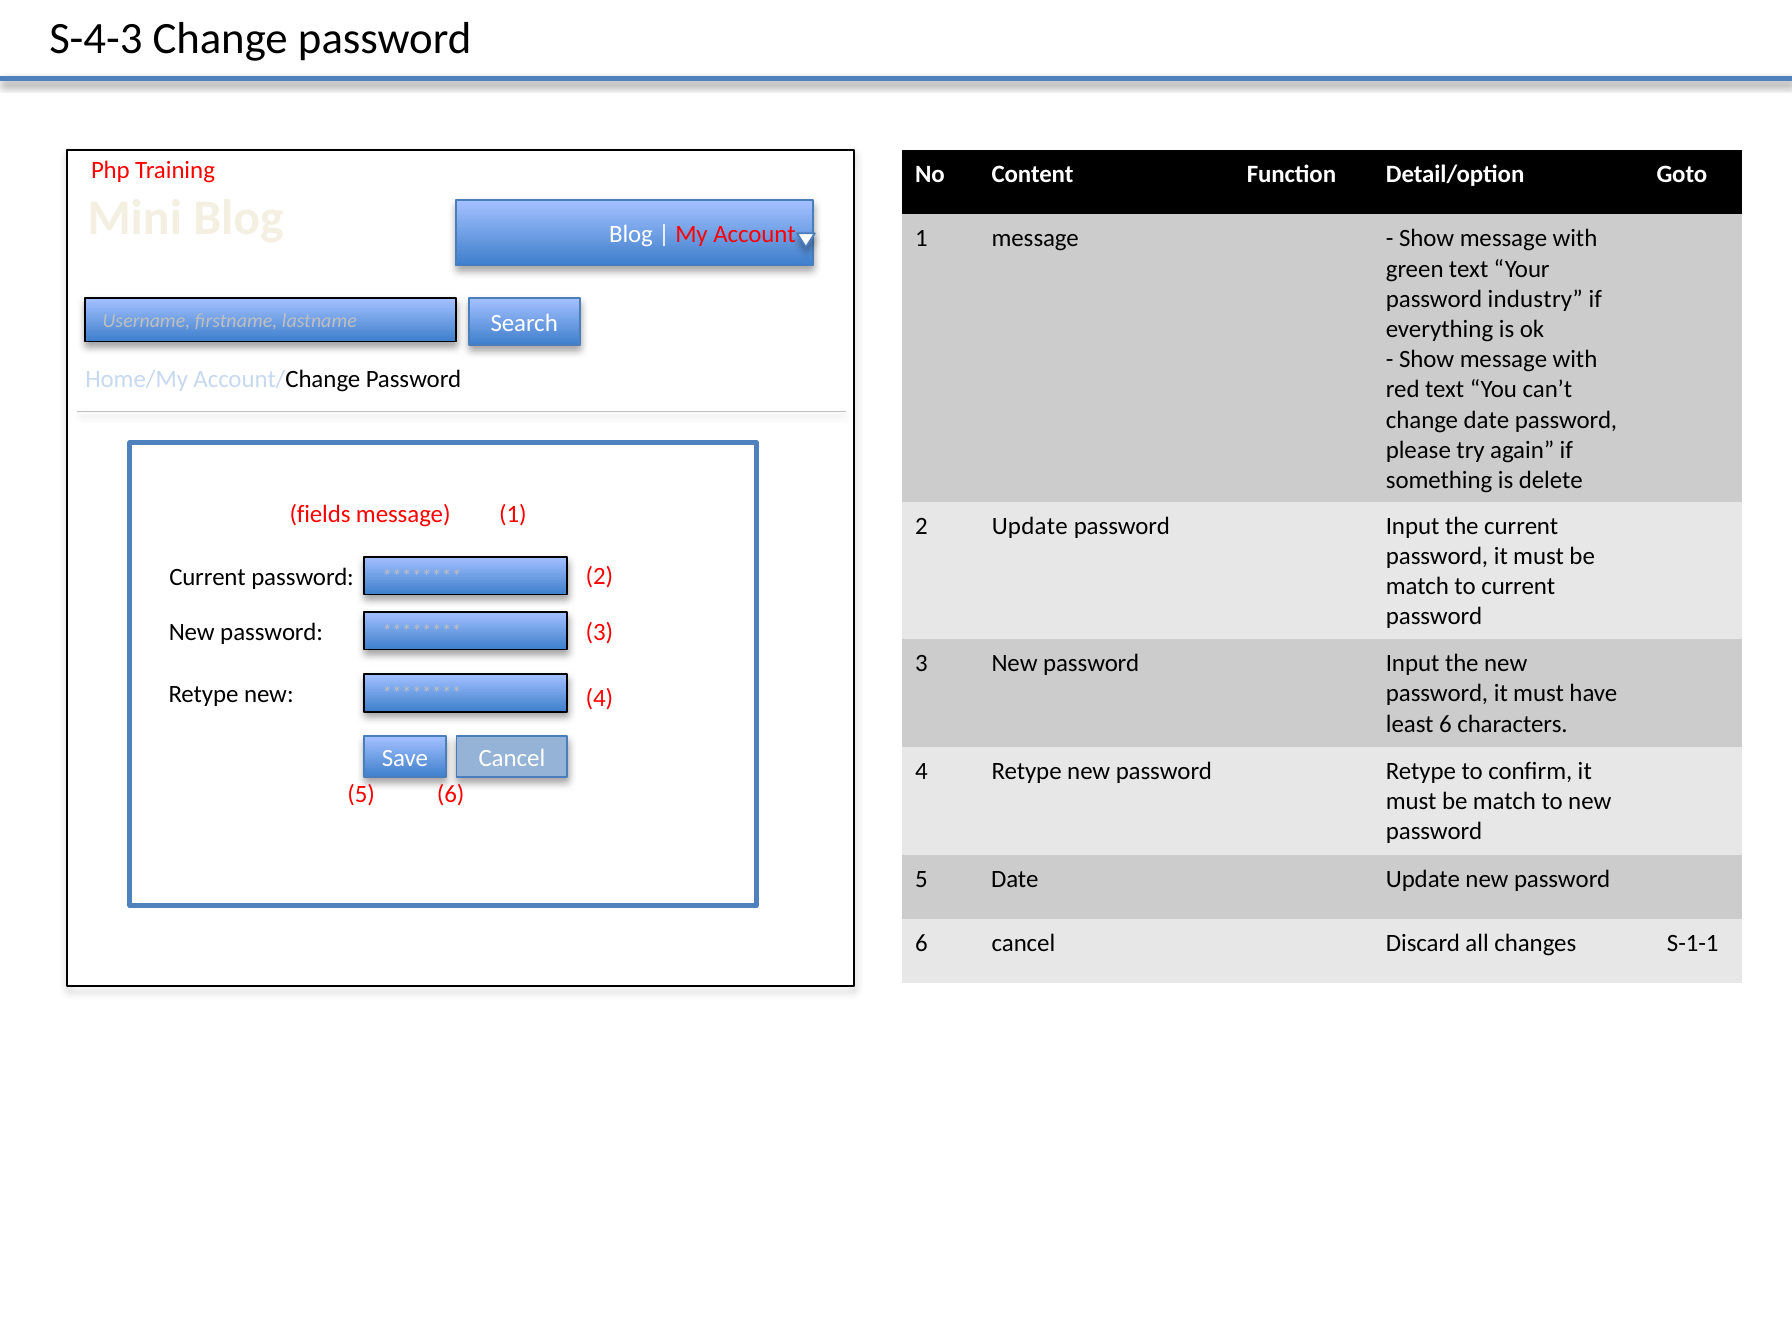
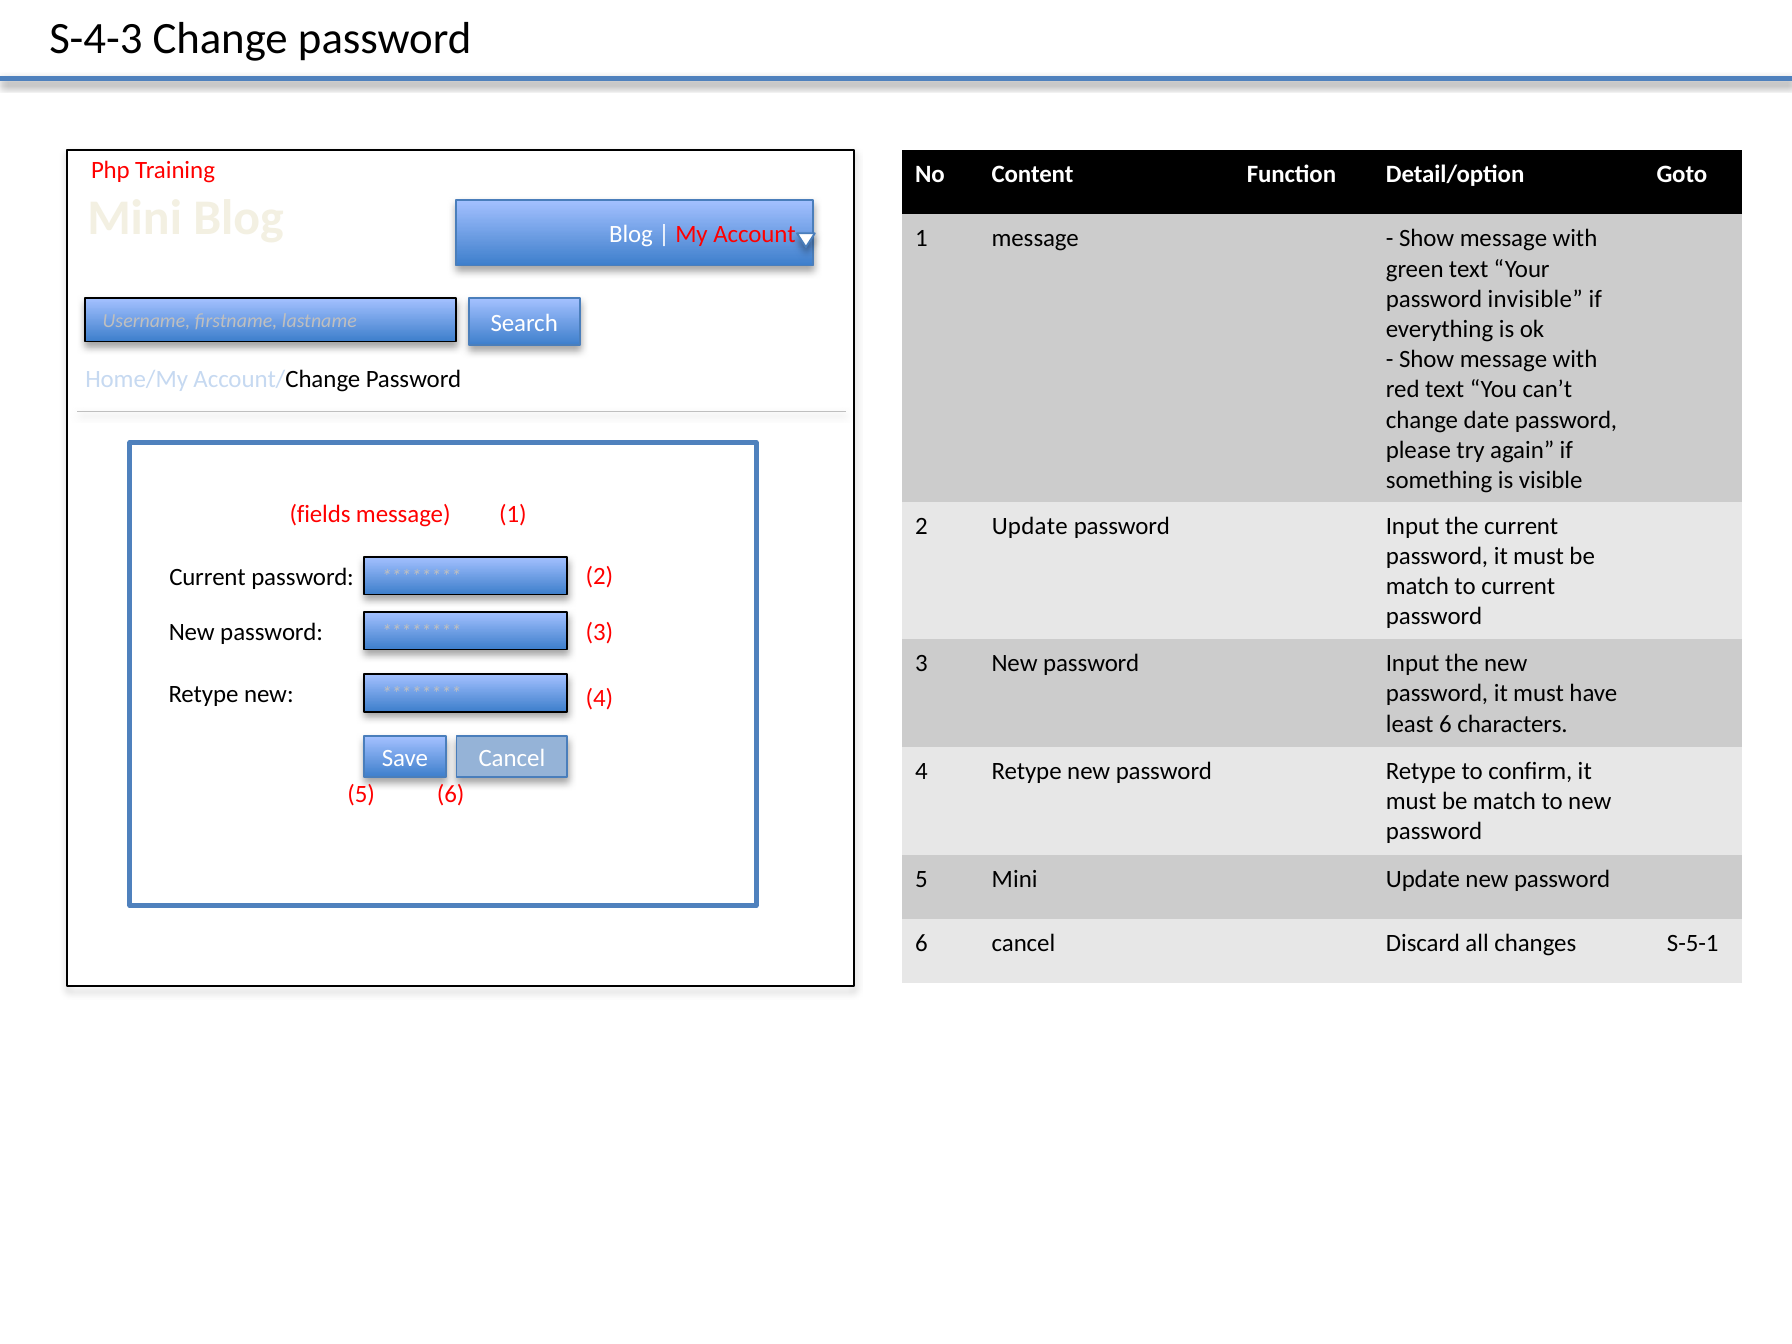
industry: industry -> invisible (1535, 299)
delete: delete -> visible (1551, 480)
5 Date: Date -> Mini (1015, 879)
S-1-1: S-1-1 -> S-5-1 (1693, 943)
